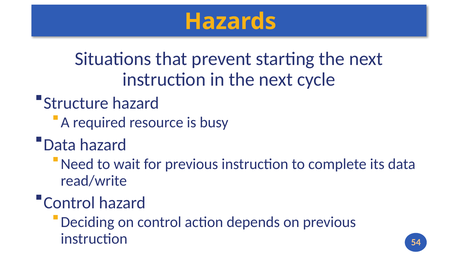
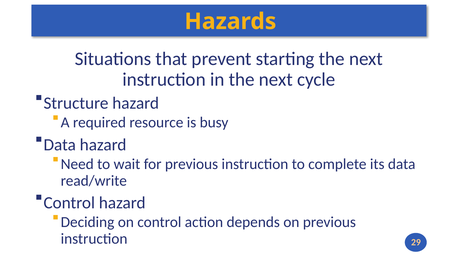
54: 54 -> 29 (416, 242)
